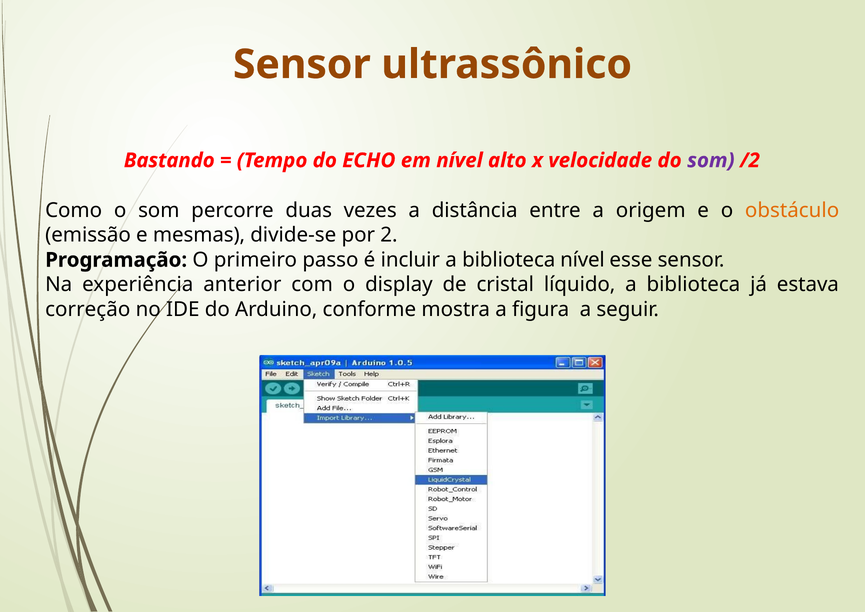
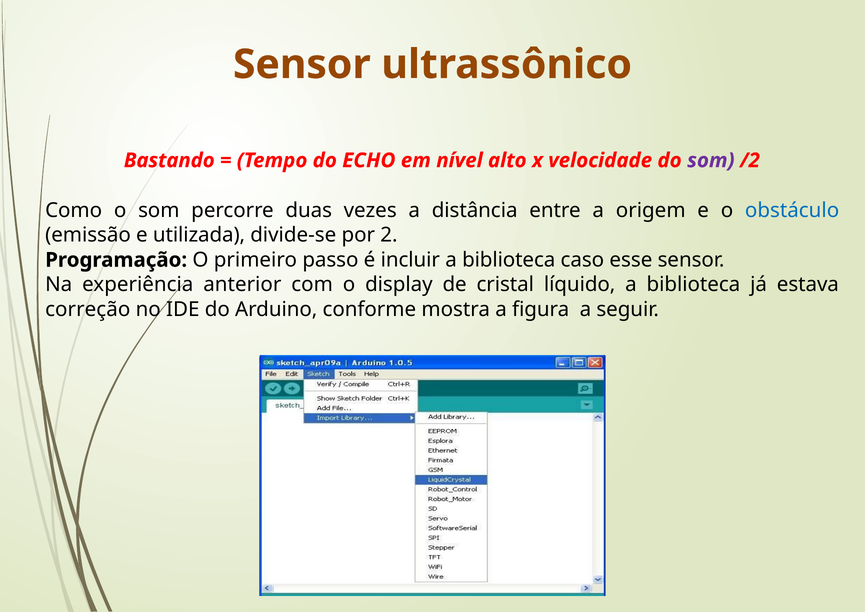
obstáculo colour: orange -> blue (792, 210)
mesmas: mesmas -> utilizada (199, 235)
biblioteca nível: nível -> caso (582, 260)
